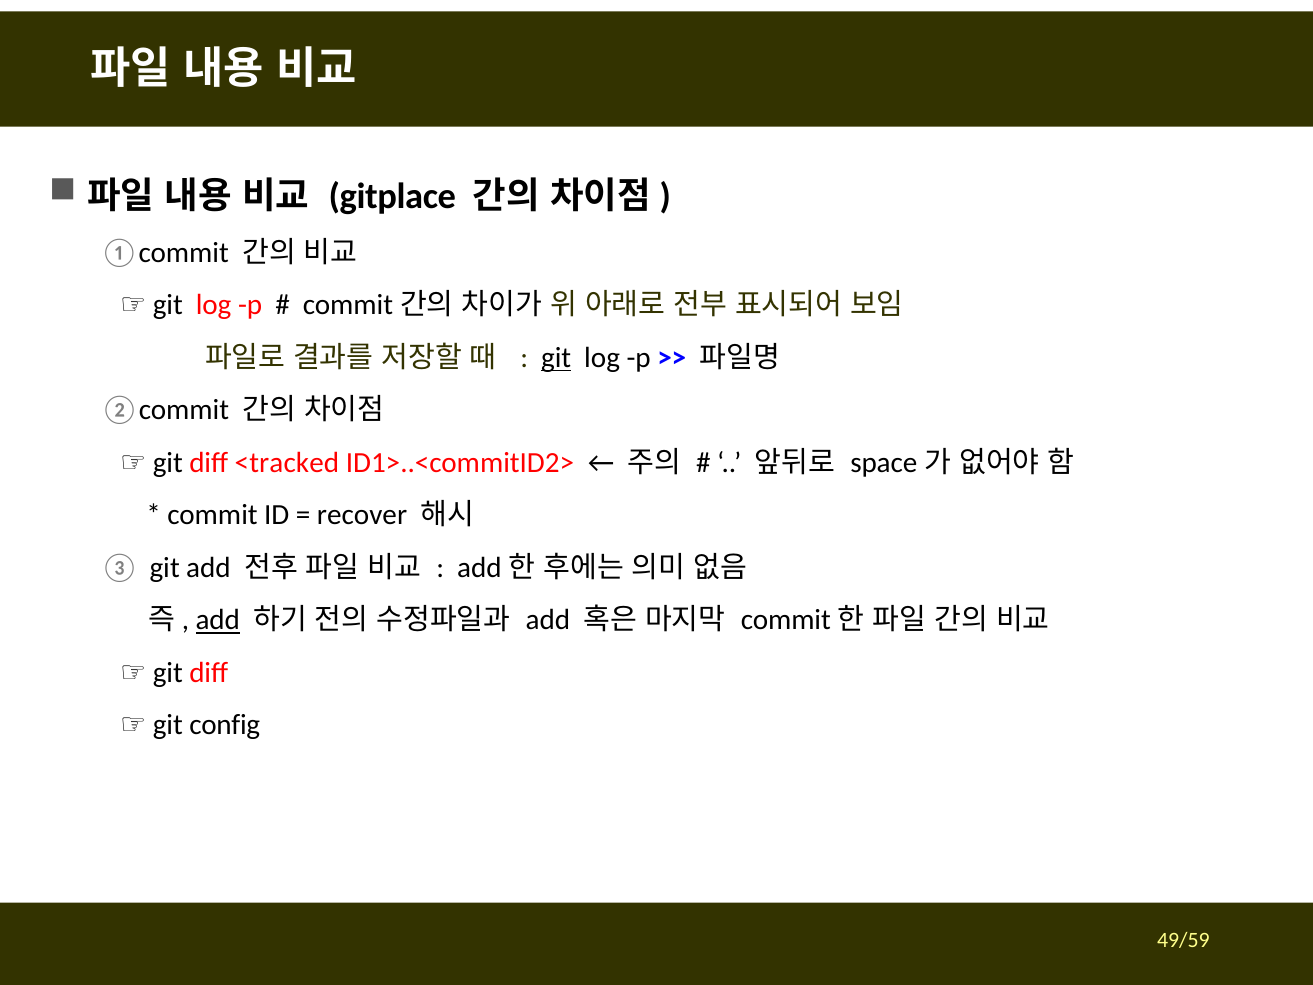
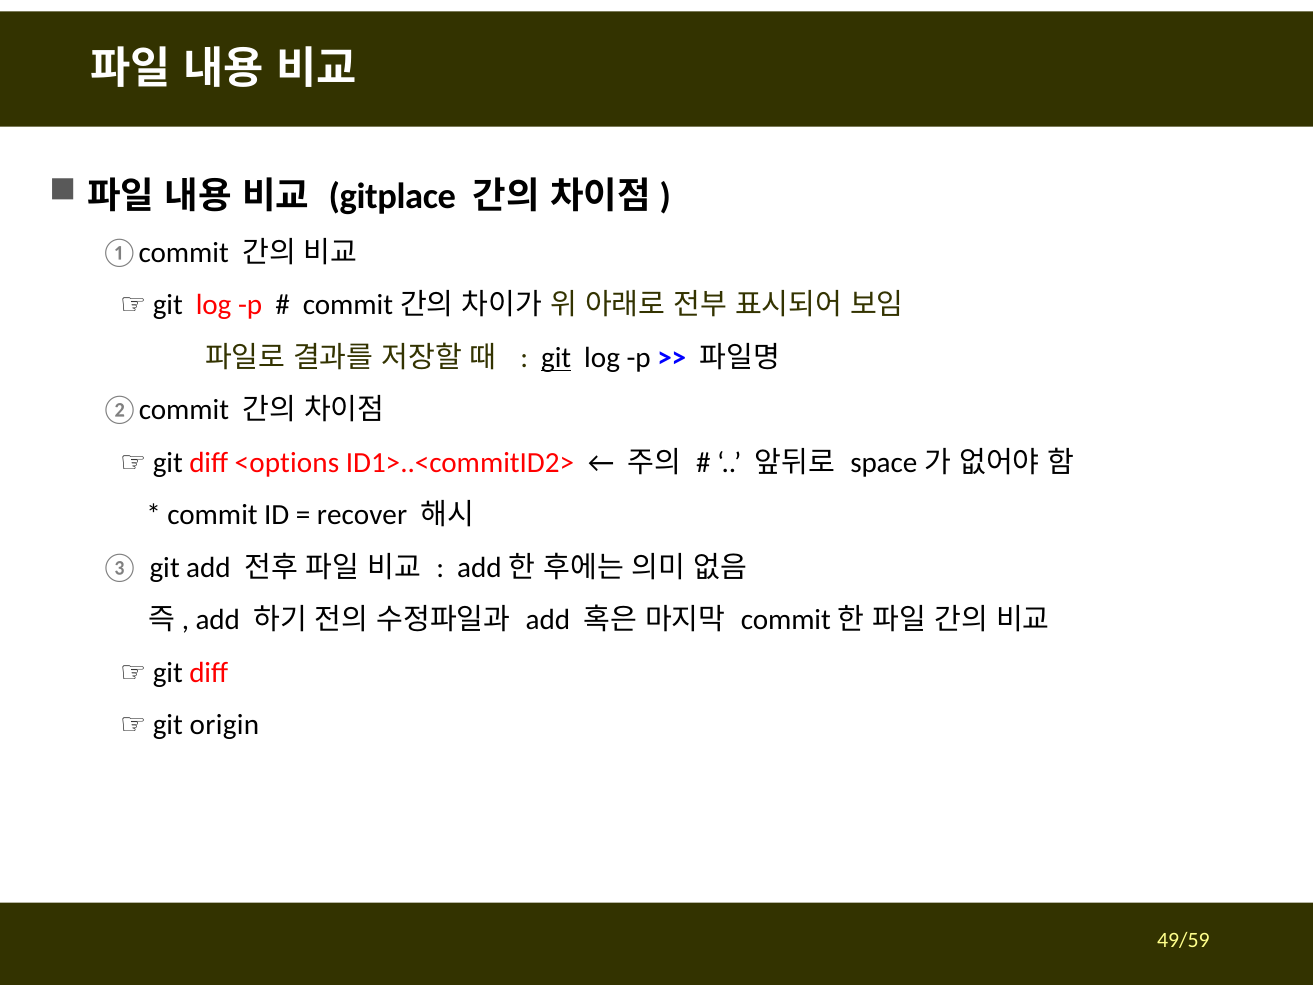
<tracked: <tracked -> <options (287, 463)
add underline: present -> none (218, 620)
config: config -> origin (224, 725)
